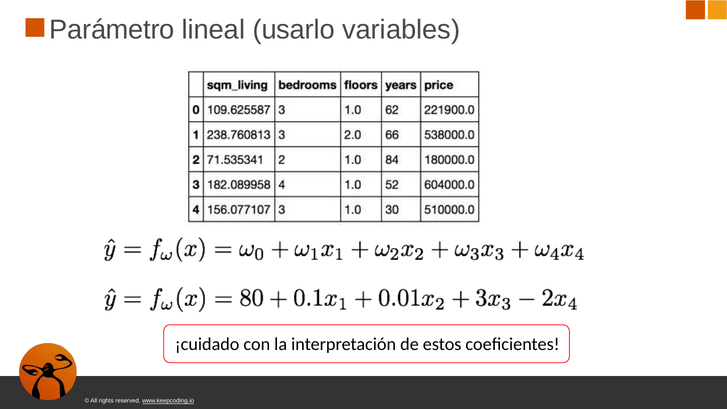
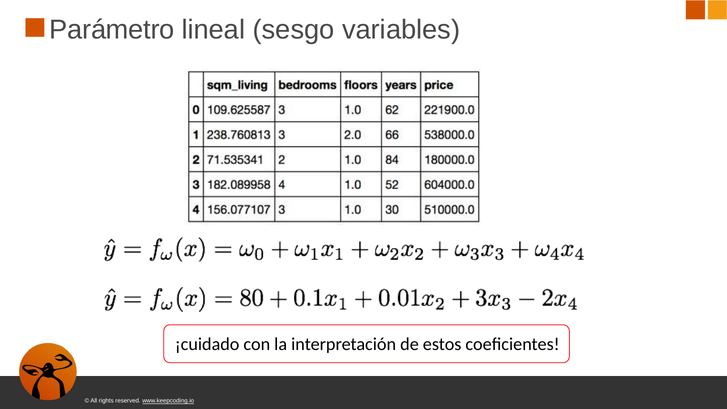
usarlo: usarlo -> sesgo (294, 29)
